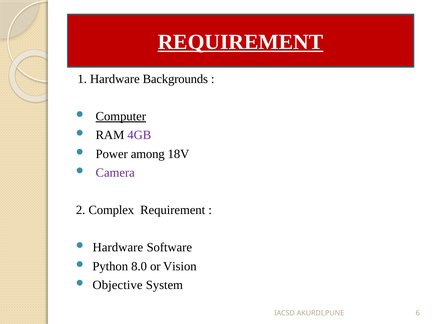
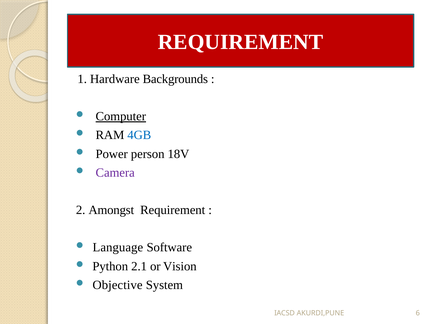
REQUIREMENT underline: present -> none (240, 42)
4GB colour: purple -> blue (139, 135)
among: among -> person (148, 154)
Complex: Complex -> Amongst (111, 210)
Hardware: Hardware -> Language (118, 248)
8.0: 8.0 -> 2.1 (139, 266)
